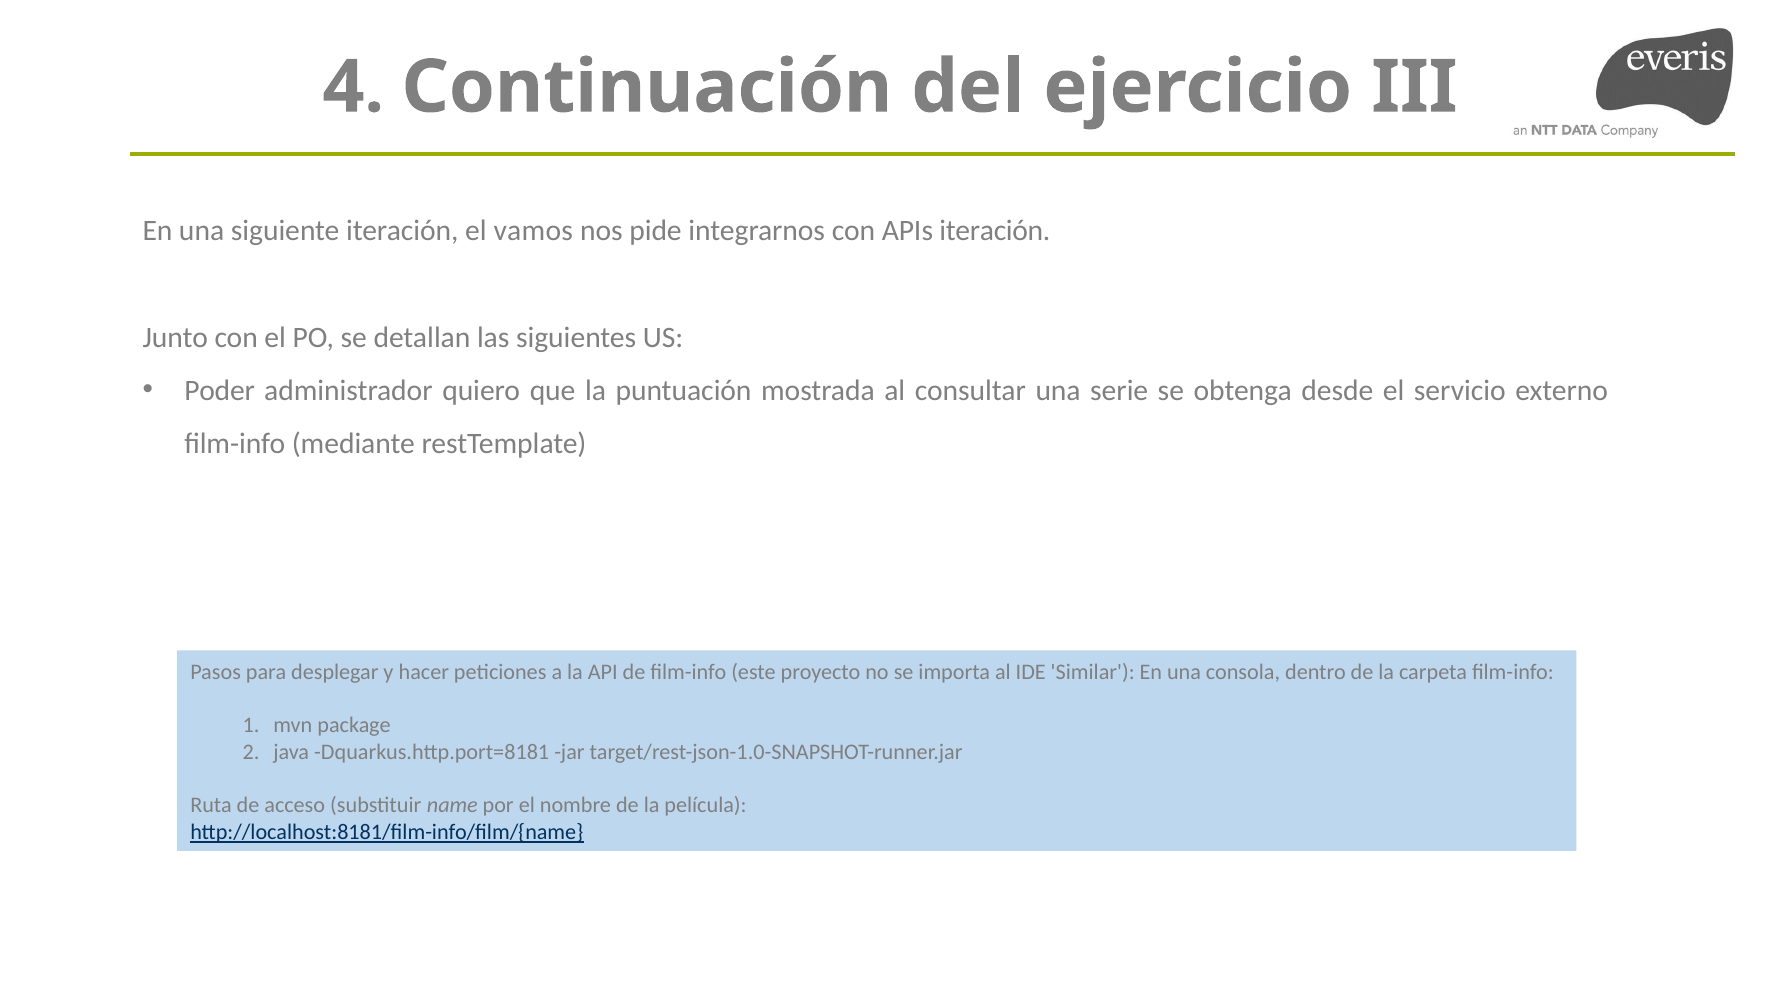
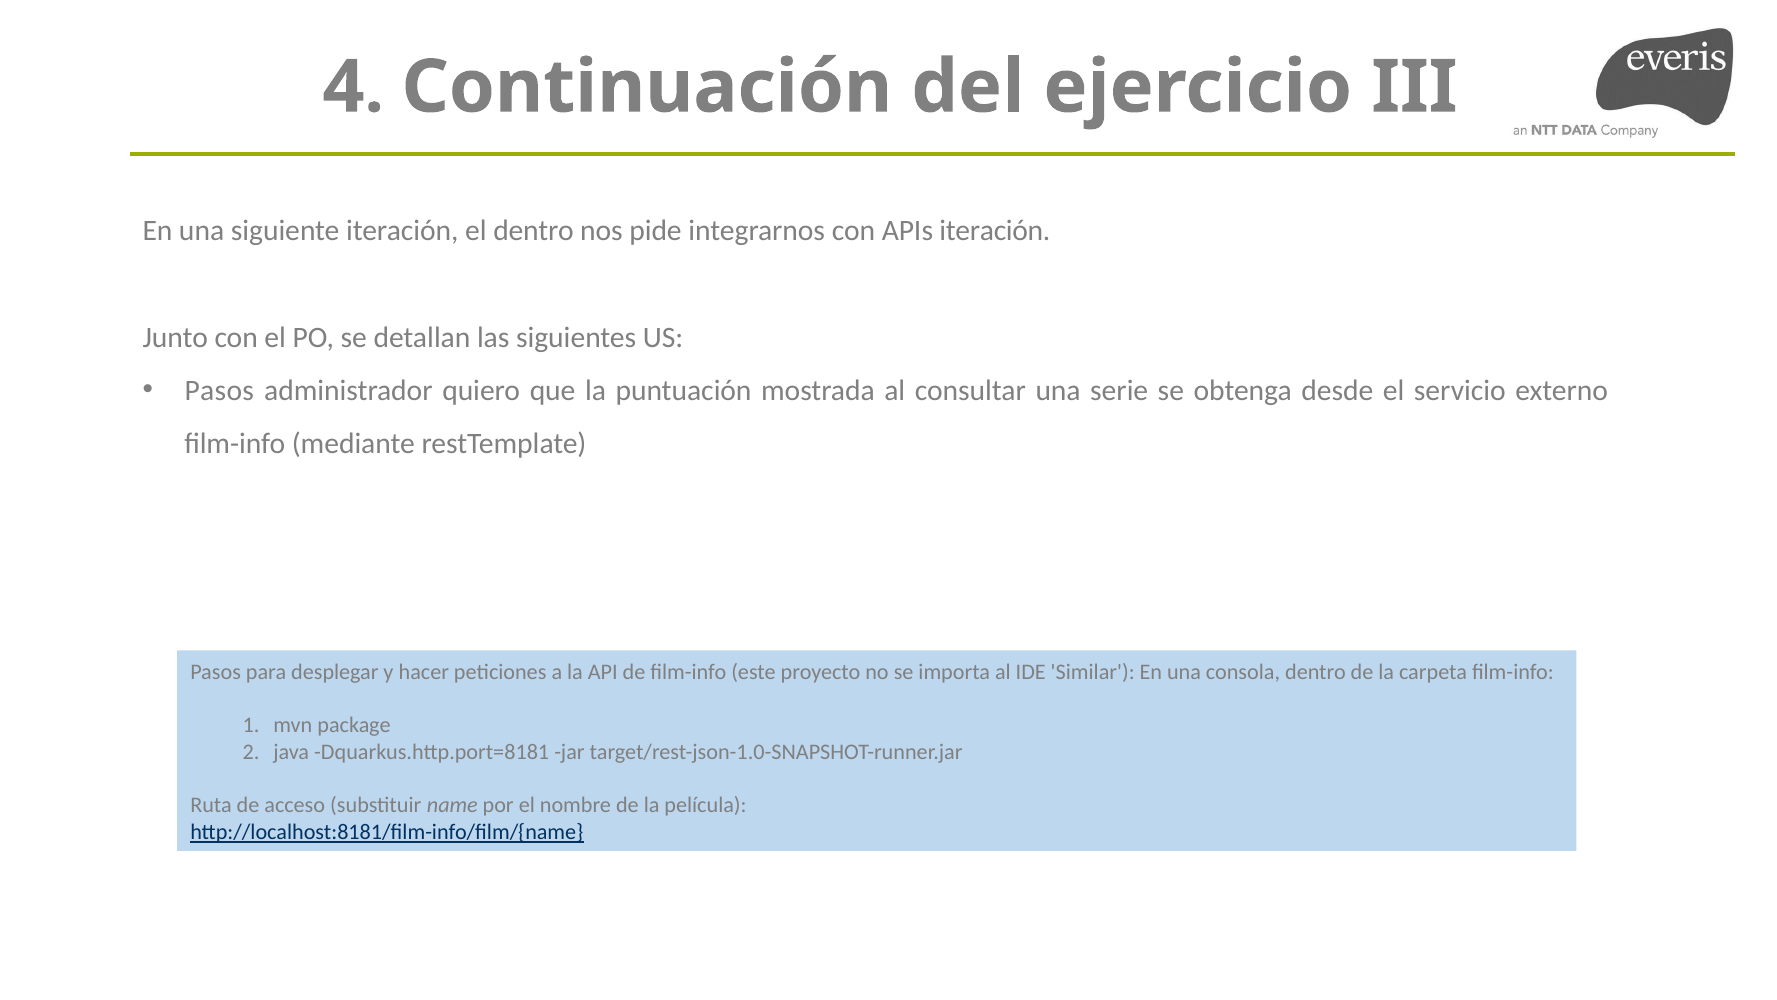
el vamos: vamos -> dentro (534, 231)
Poder: Poder -> Pasos (219, 391)
